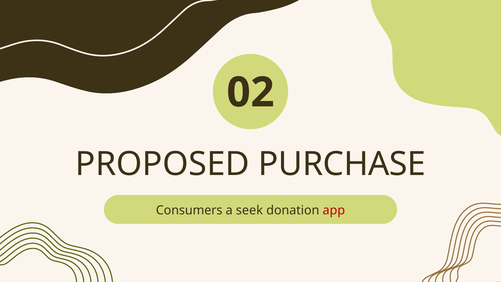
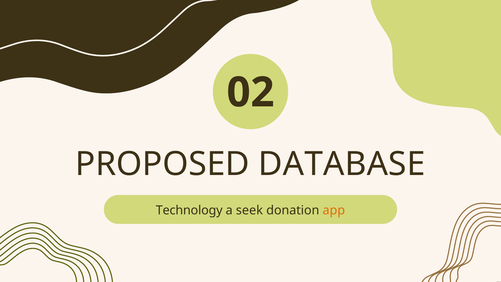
PURCHASE: PURCHASE -> DATABASE (342, 164)
Consumers: Consumers -> Technology (189, 210)
app colour: red -> orange (334, 210)
